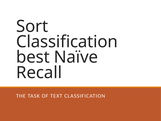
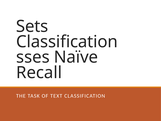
Sort: Sort -> Sets (32, 26)
best: best -> sses (33, 57)
